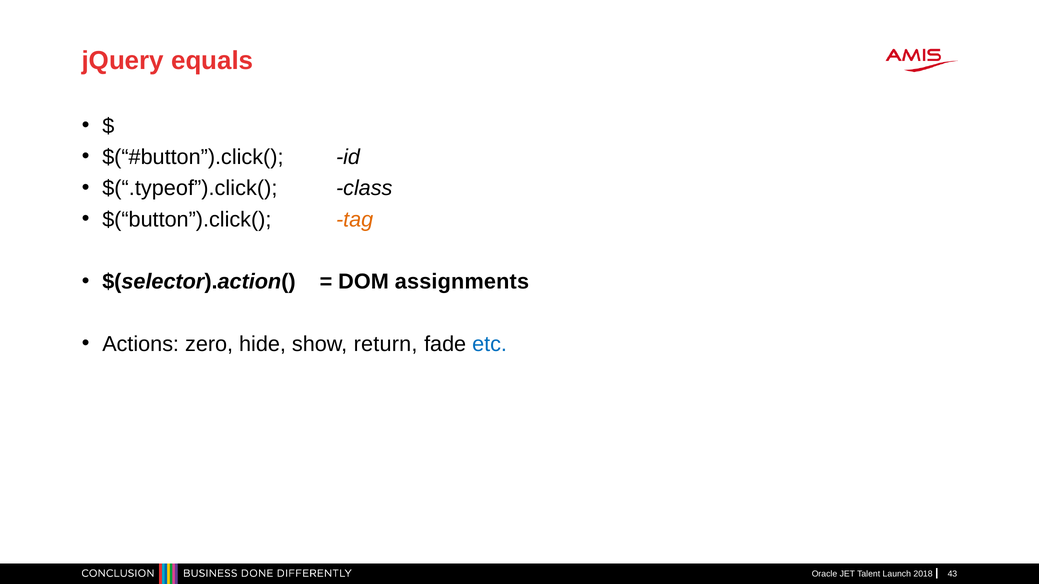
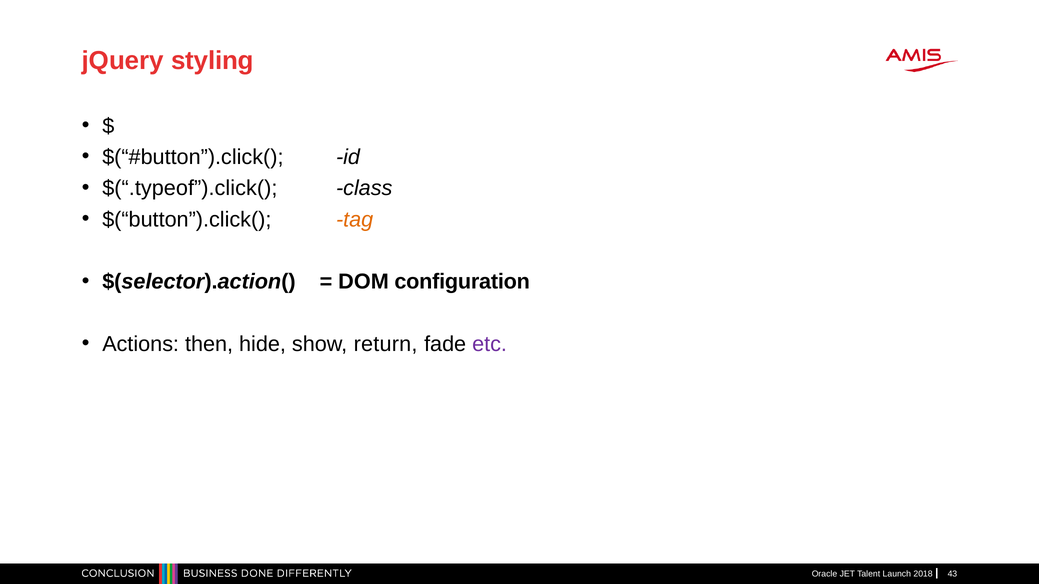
equals: equals -> styling (212, 61)
assignments: assignments -> configuration (462, 282)
zero: zero -> then (209, 344)
etc colour: blue -> purple (490, 344)
